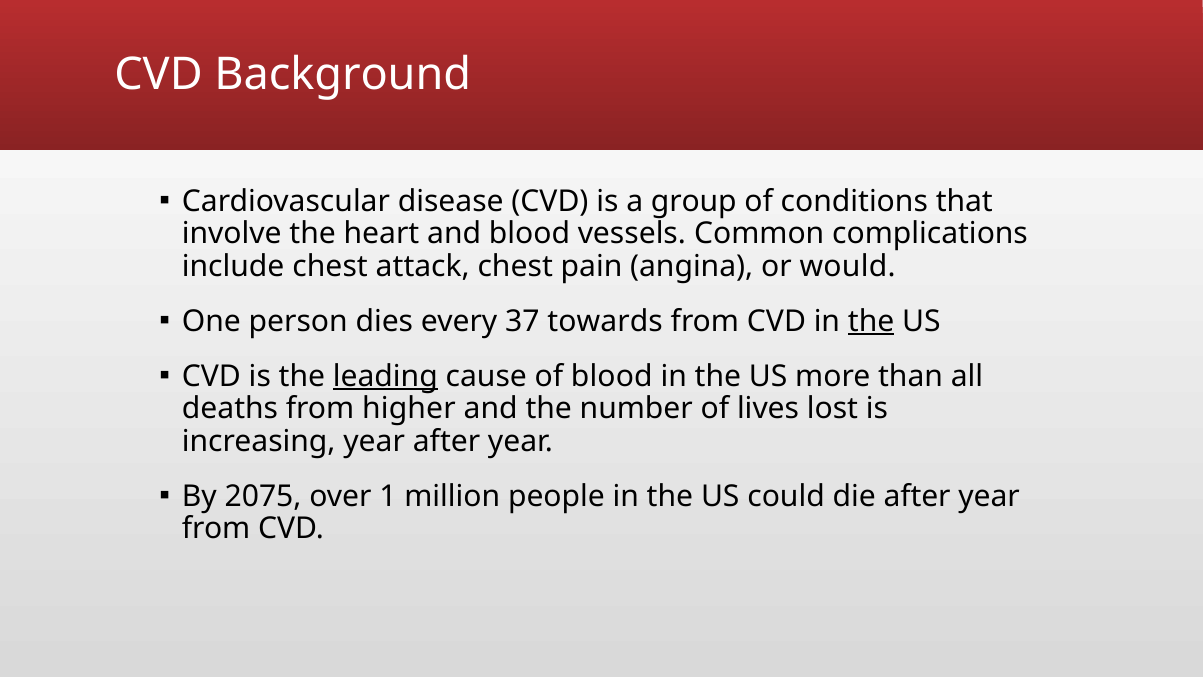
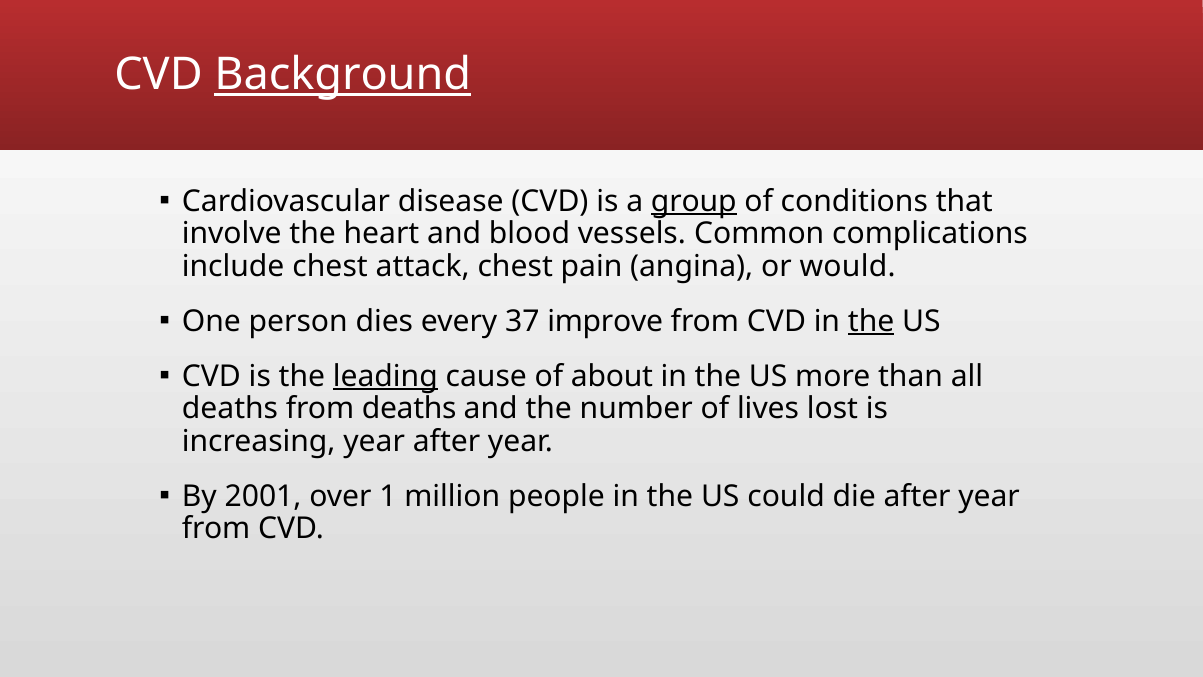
Background underline: none -> present (343, 75)
group underline: none -> present (694, 201)
towards: towards -> improve (605, 321)
of blood: blood -> about (612, 376)
from higher: higher -> deaths (409, 408)
2075: 2075 -> 2001 (263, 496)
